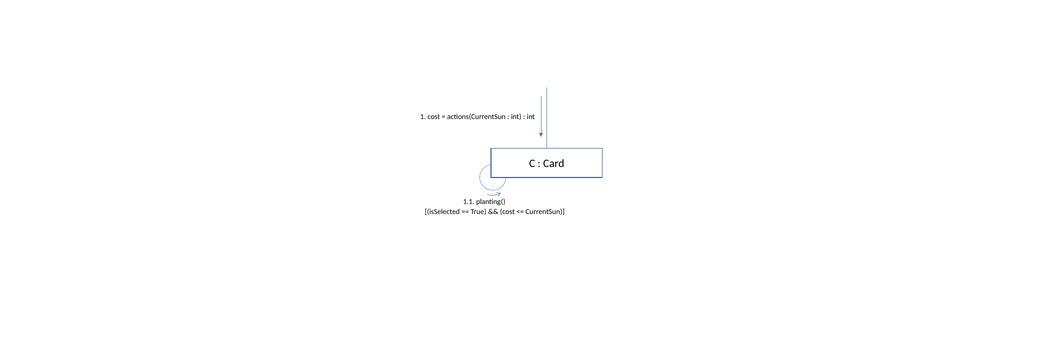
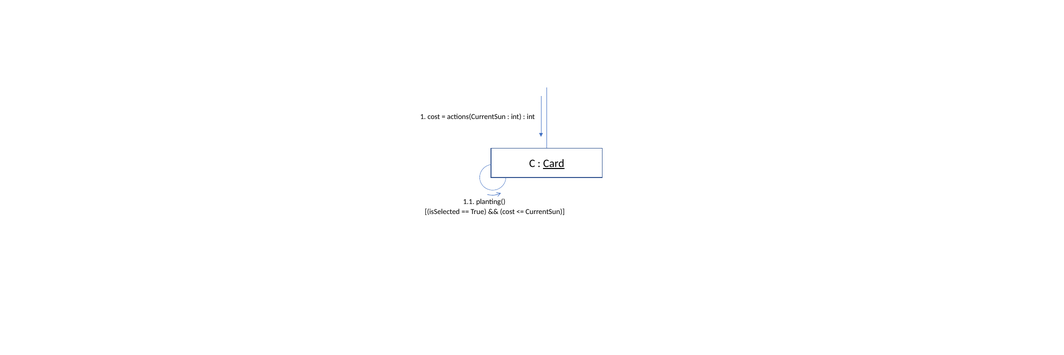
Card underline: none -> present (554, 164)
